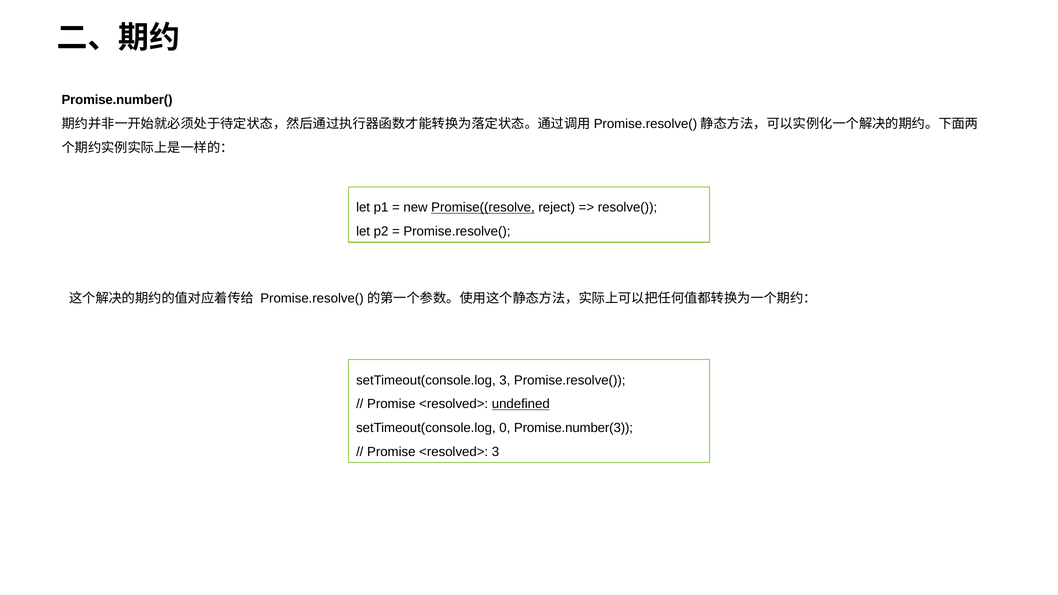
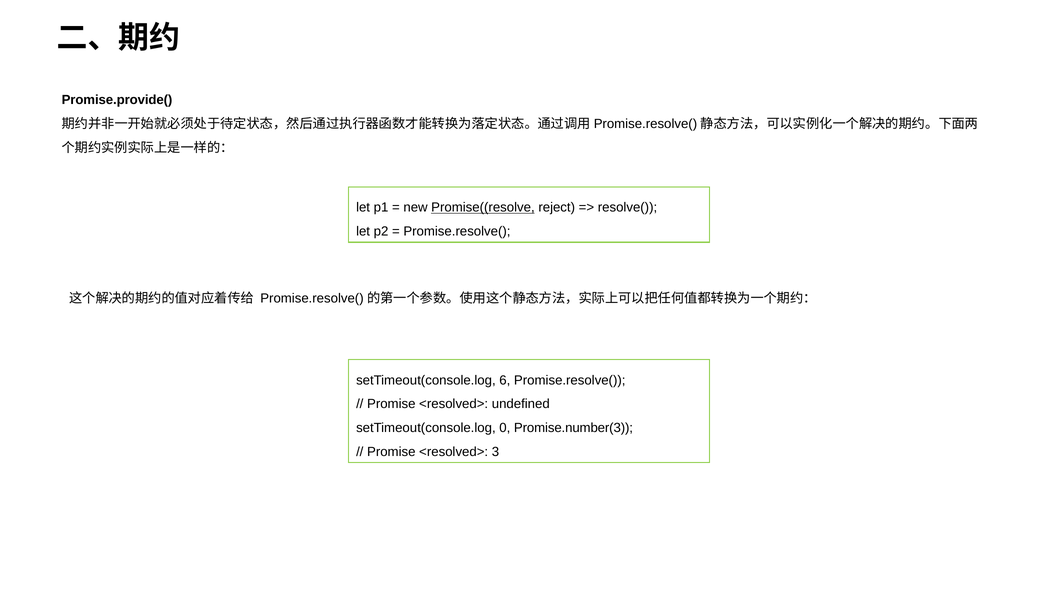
Promise.number(: Promise.number( -> Promise.provide( (117, 100)
setTimeout(console.log 3: 3 -> 6 (505, 380)
undefined underline: present -> none (521, 404)
